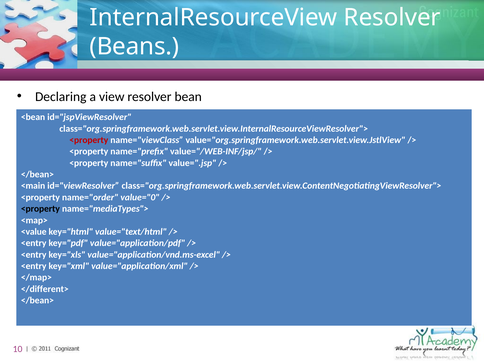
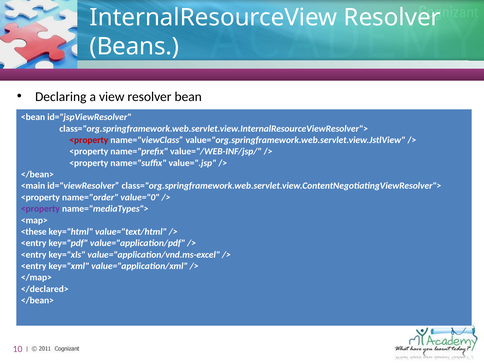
<property colour: black -> purple (40, 209)
<value: <value -> <these (34, 232)
</different>: </different> -> </declared> (45, 289)
